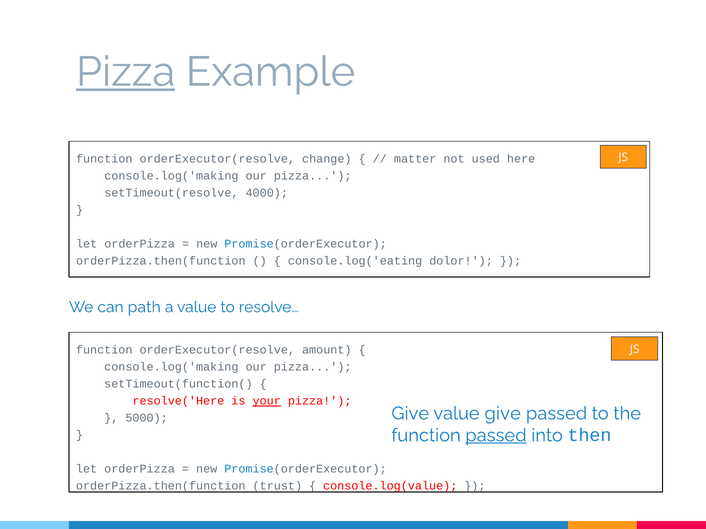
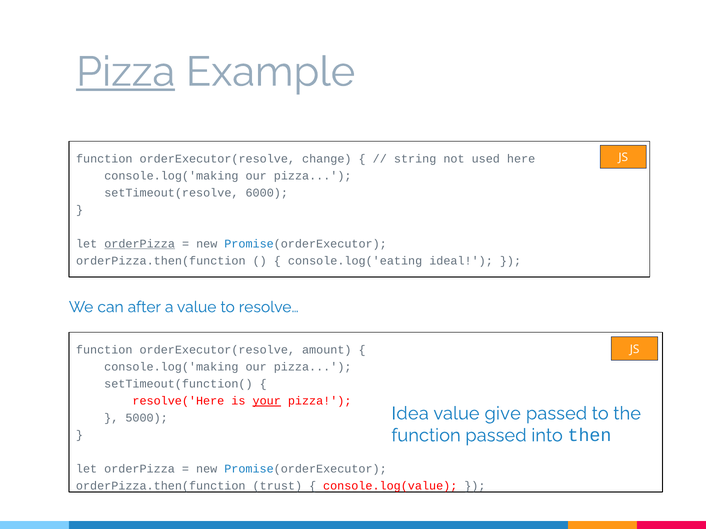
matter: matter -> string (415, 159)
4000: 4000 -> 6000 (267, 193)
orderPizza underline: none -> present (140, 244)
dolor: dolor -> ideal (461, 261)
path: path -> after (144, 307)
Give: Give -> Idea (410, 414)
passed underline: present -> none (496, 436)
